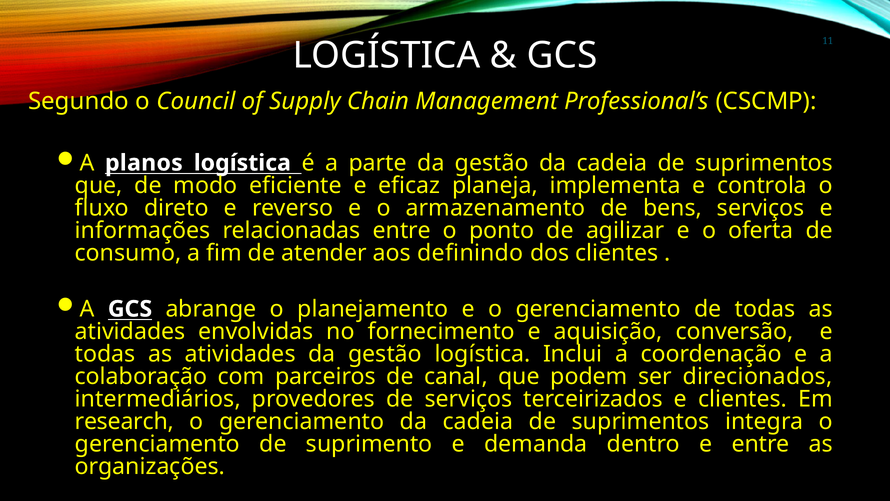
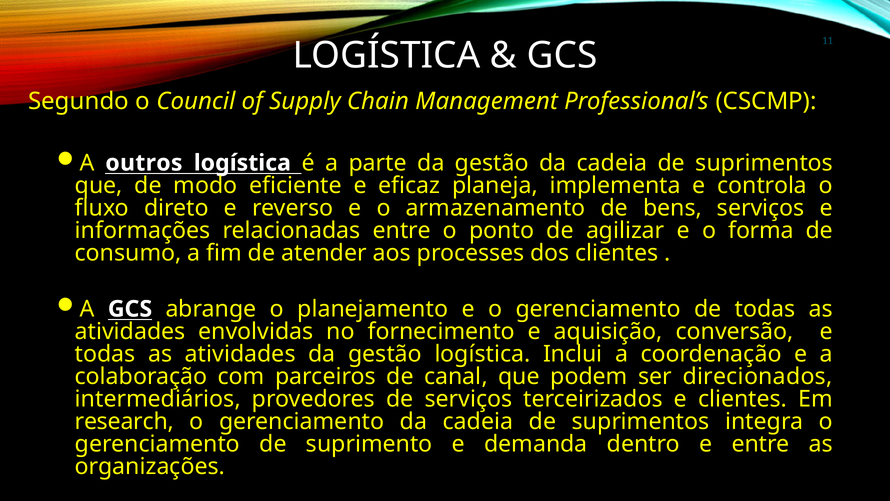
planos: planos -> outros (144, 163)
oferta: oferta -> forma (761, 230)
definindo: definindo -> processes (471, 253)
